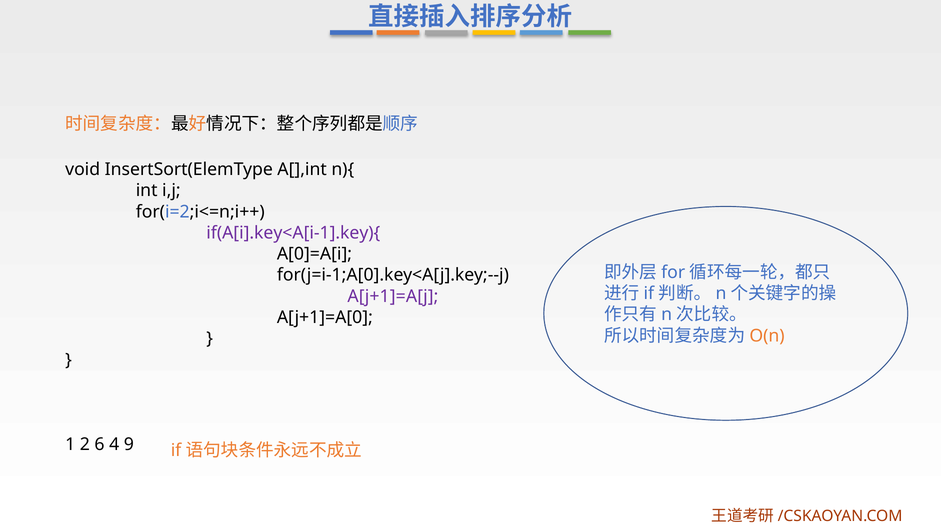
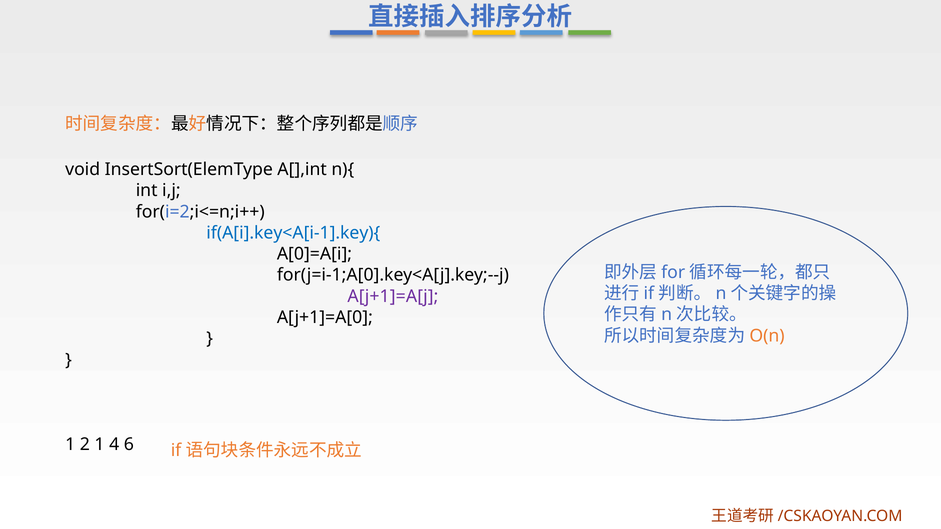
if(A[i].key<A[i-1].key){ colour: purple -> blue (293, 233)
2 6: 6 -> 1 (100, 445)
9: 9 -> 6 (129, 445)
